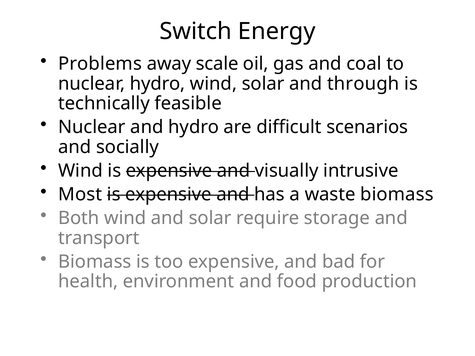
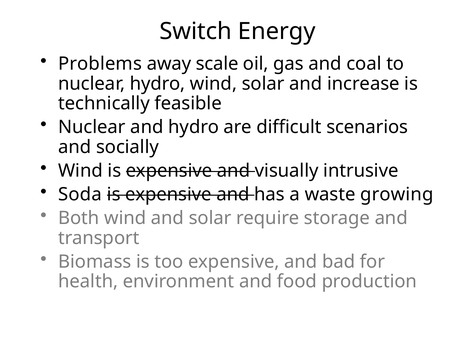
through: through -> increase (363, 84)
Most: Most -> Soda (80, 195)
waste biomass: biomass -> growing (397, 195)
